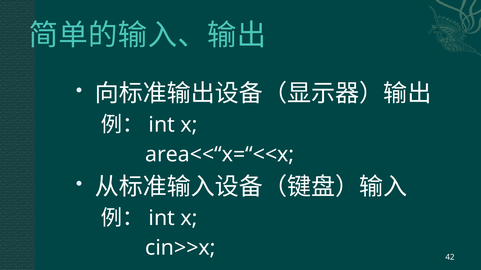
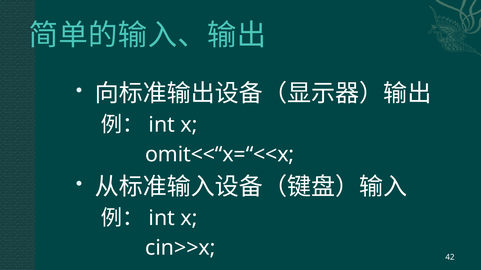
area<<“x=“<<x: area<<“x=“<<x -> omit<<“x=“<<x (220, 155)
